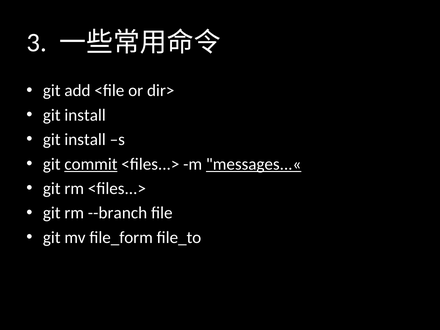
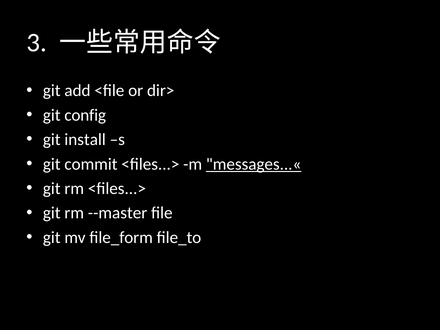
install: install -> config (85, 115)
commit underline: present -> none (91, 164)
--branch: --branch -> --master (118, 213)
